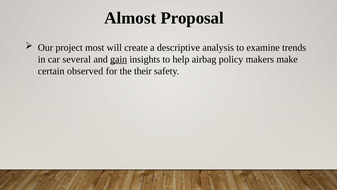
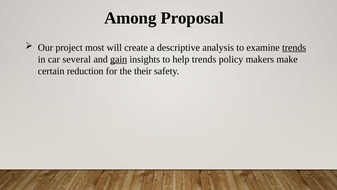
Almost: Almost -> Among (130, 18)
trends underline: none -> present (294, 47)
help airbag: airbag -> trends (204, 59)
observed: observed -> reduction (85, 71)
